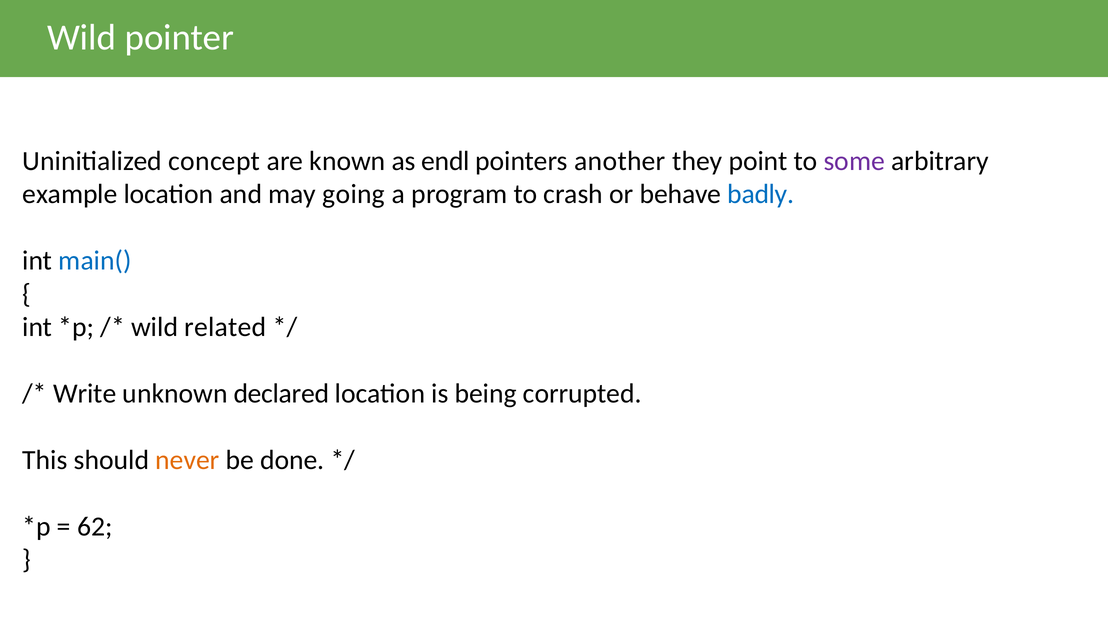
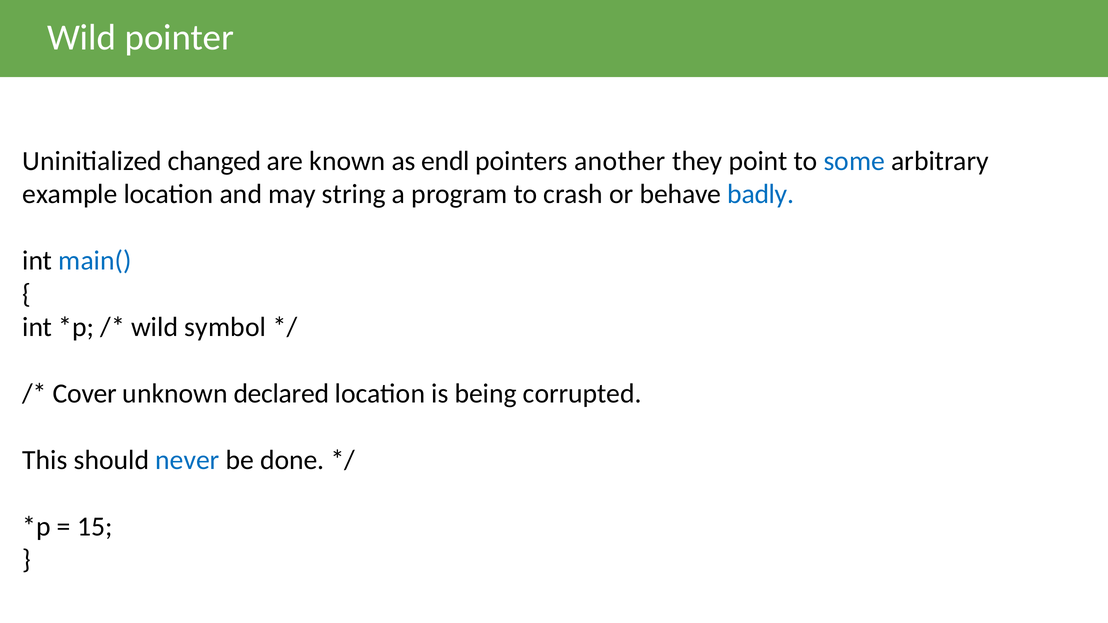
concept: concept -> changed (215, 161)
some colour: purple -> blue (854, 161)
going: going -> string (354, 194)
related: related -> symbol (225, 327)
Write: Write -> Cover (85, 394)
never colour: orange -> blue (187, 460)
62: 62 -> 15 (95, 527)
